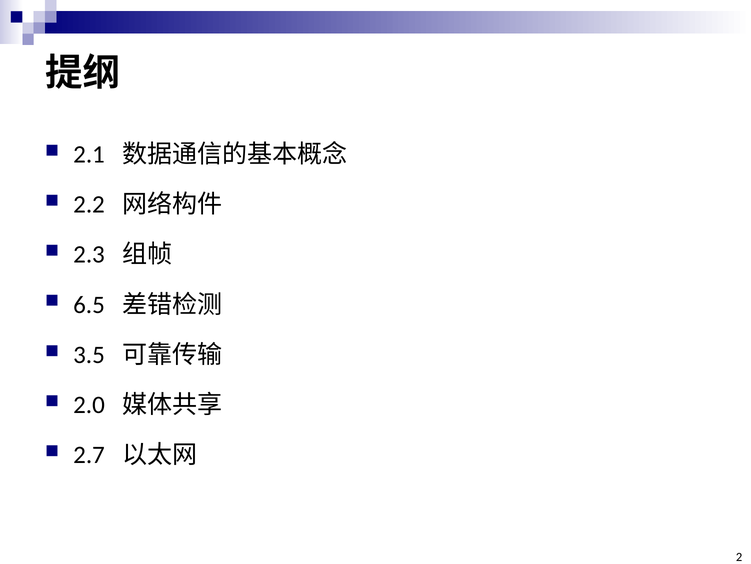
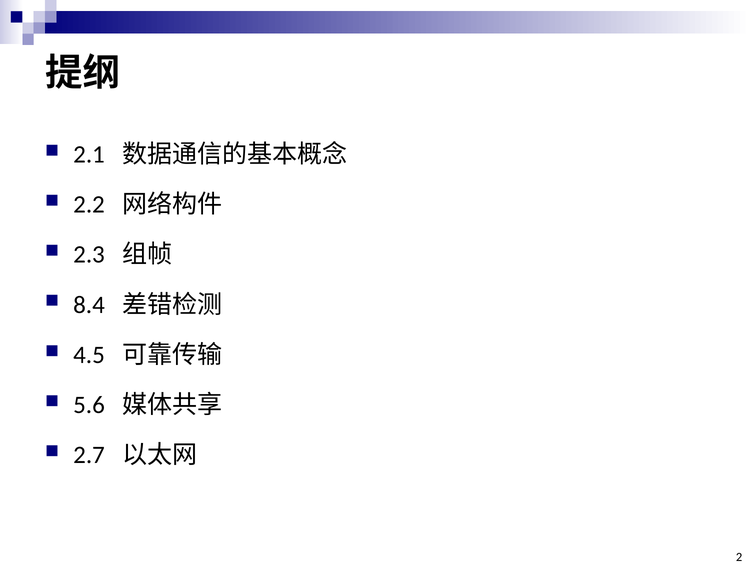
6.5: 6.5 -> 8.4 (89, 304)
3.5: 3.5 -> 4.5 (89, 354)
2.0: 2.0 -> 5.6 (89, 405)
